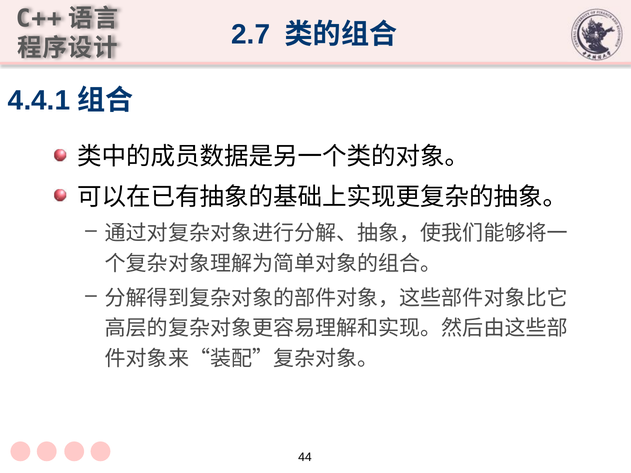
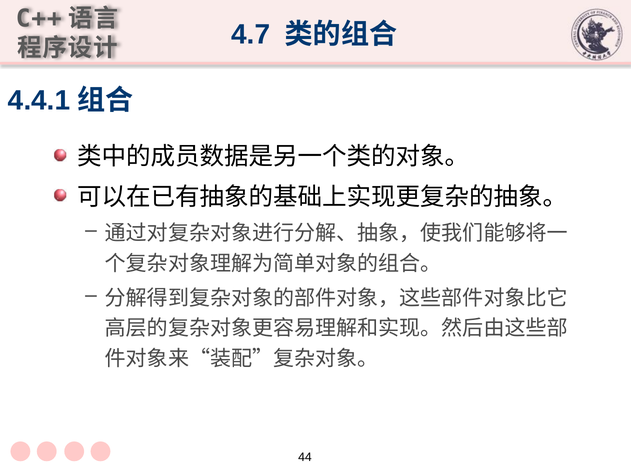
2.7: 2.7 -> 4.7 (251, 34)
